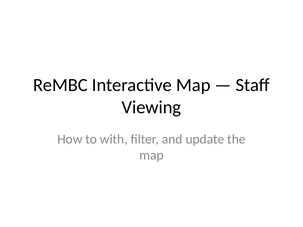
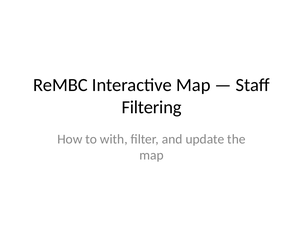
Viewing: Viewing -> Filtering (152, 107)
